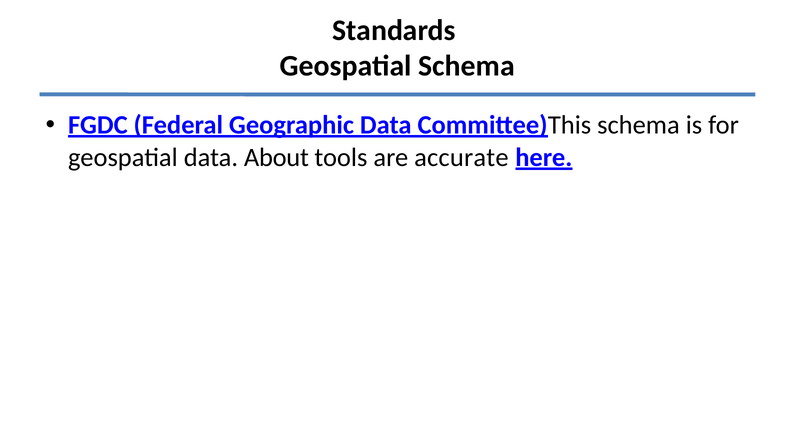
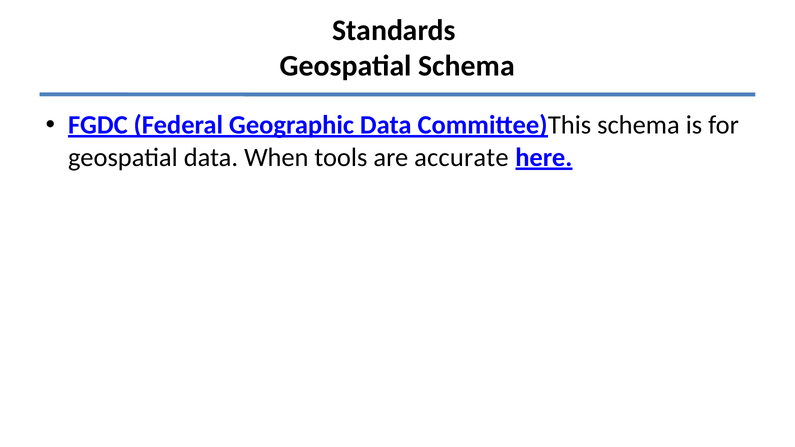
About: About -> When (276, 157)
